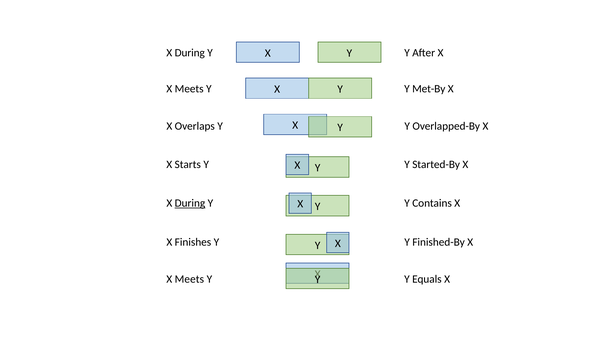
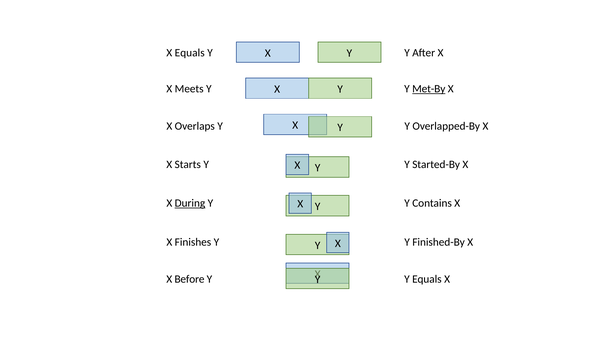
During: During -> Equals (190, 53)
Met-By underline: none -> present (429, 89)
Meets: Meets -> Before (189, 279)
